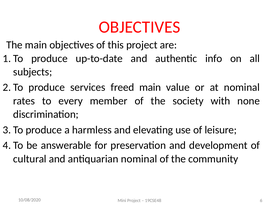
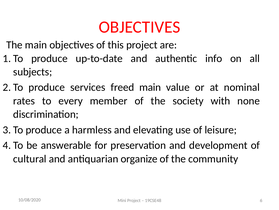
antiquarian nominal: nominal -> organize (139, 158)
